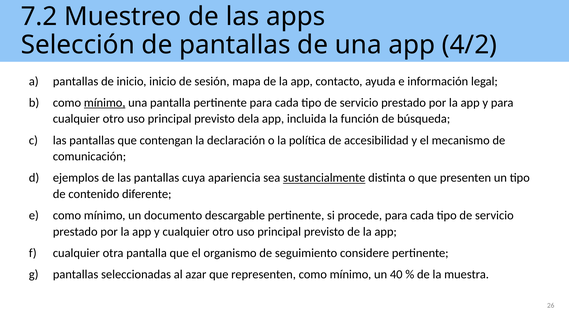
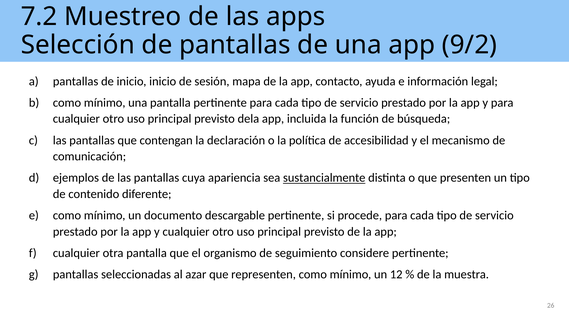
4/2: 4/2 -> 9/2 (470, 45)
mínimo underline: present -> none (105, 103)
40: 40 -> 12 (396, 275)
